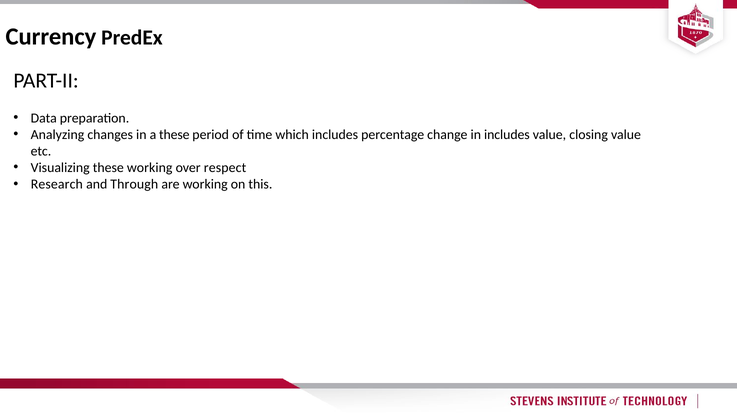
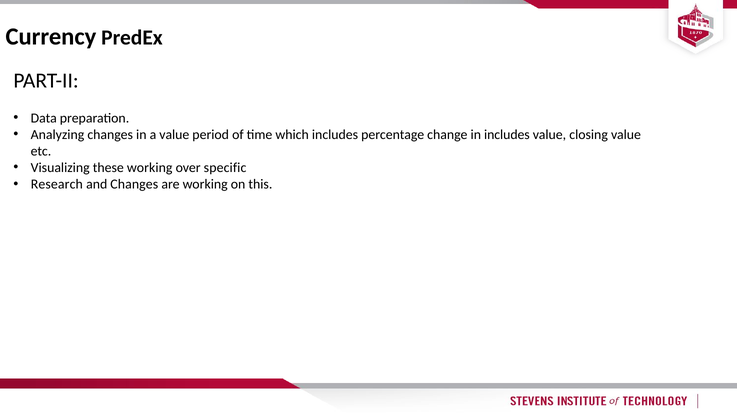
a these: these -> value (174, 135)
respect: respect -> specific (225, 168)
and Through: Through -> Changes (134, 184)
